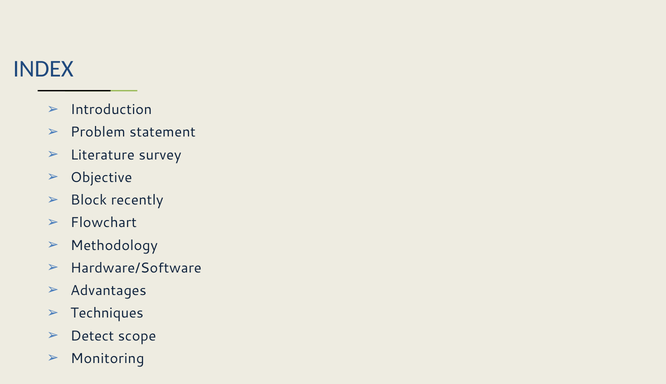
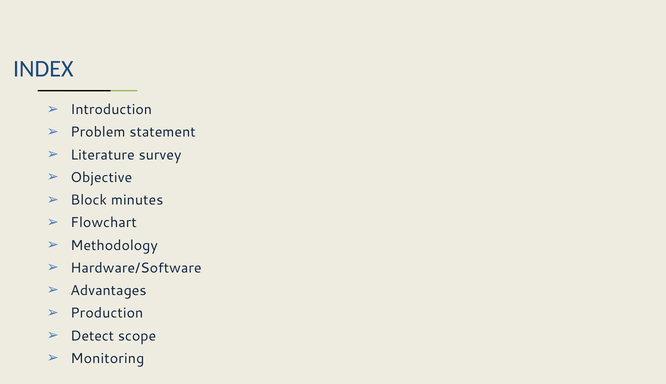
recently: recently -> minutes (137, 200)
Techniques: Techniques -> Production (107, 313)
